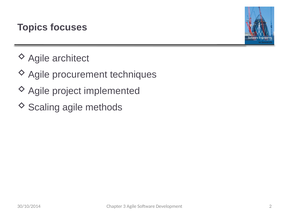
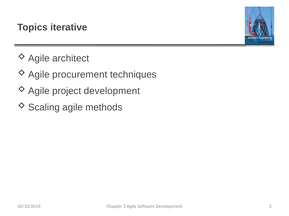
focuses: focuses -> iterative (69, 27)
project implemented: implemented -> development (112, 91)
